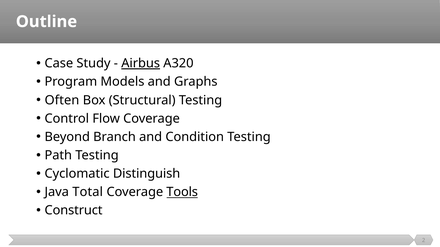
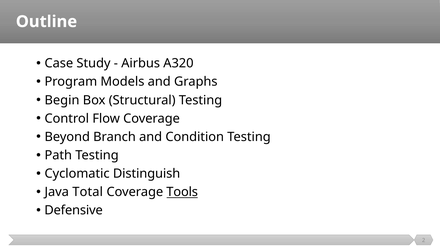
Airbus underline: present -> none (141, 63)
Often: Often -> Begin (62, 100)
Construct: Construct -> Defensive (74, 211)
